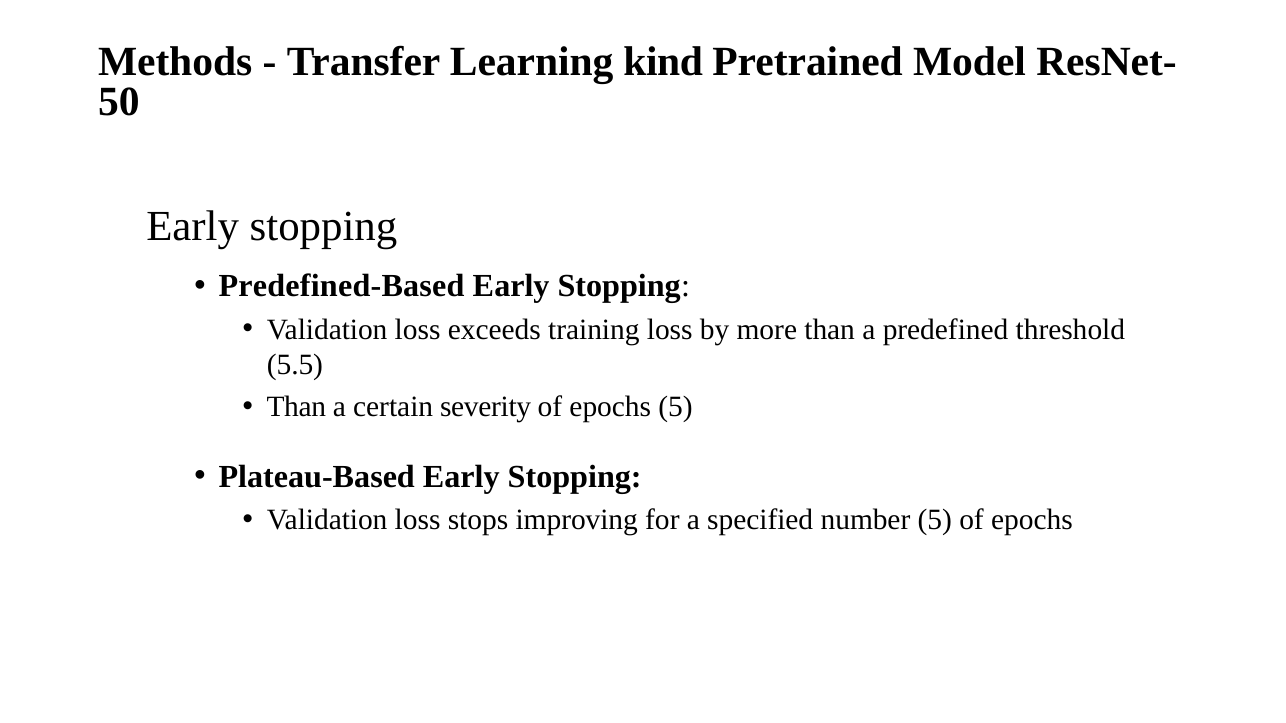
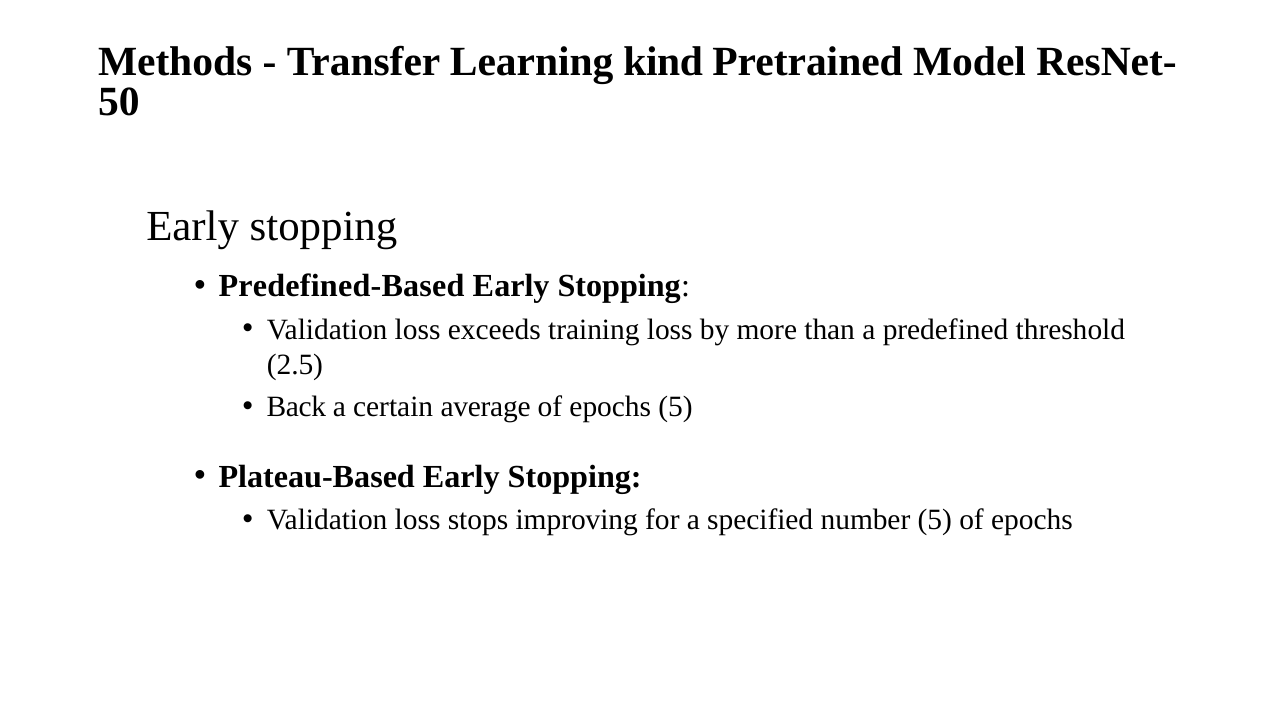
5.5: 5.5 -> 2.5 (295, 365)
Than: Than -> Back (296, 407)
severity: severity -> average (486, 407)
